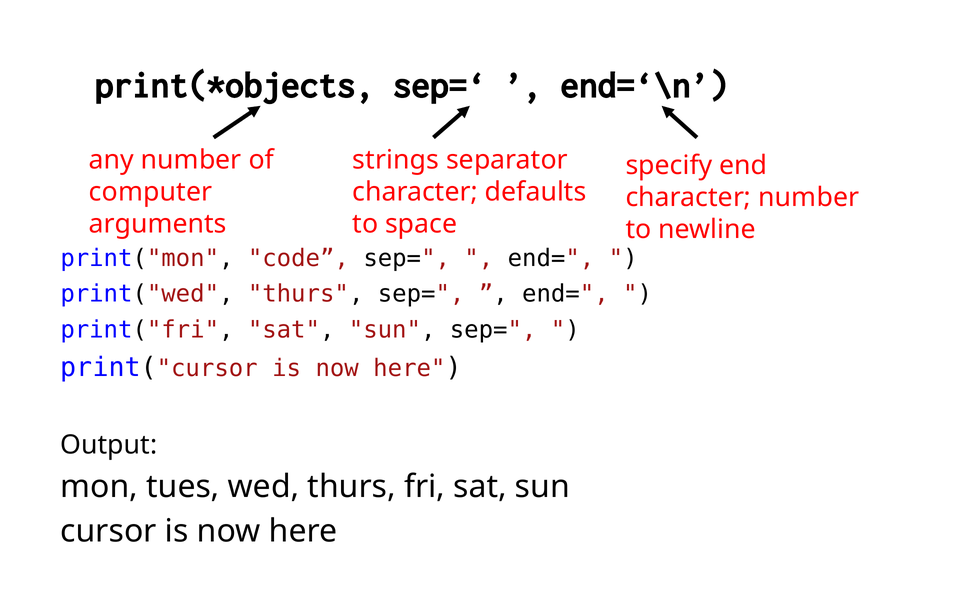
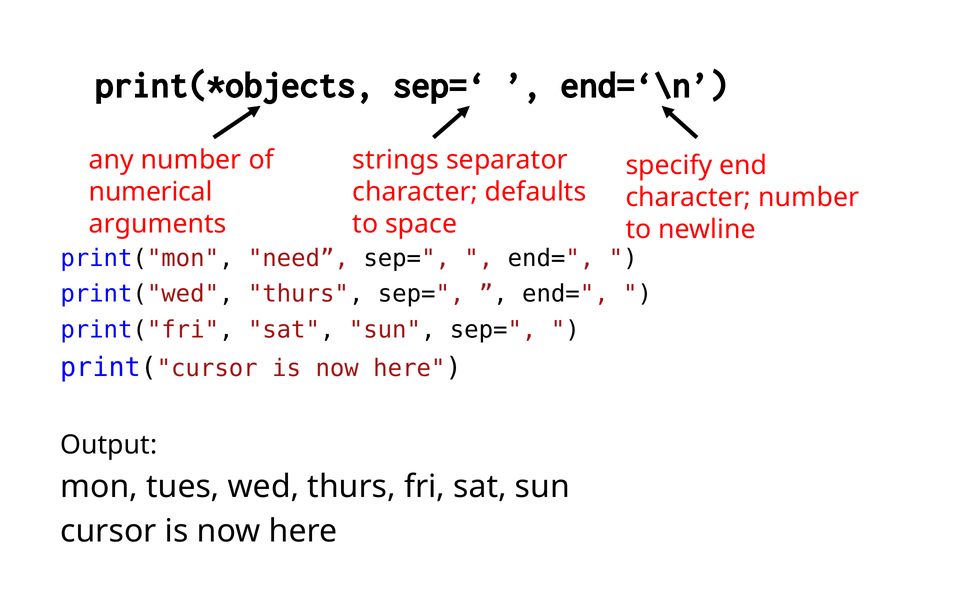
computer: computer -> numerical (151, 192)
code: code -> need (298, 258)
